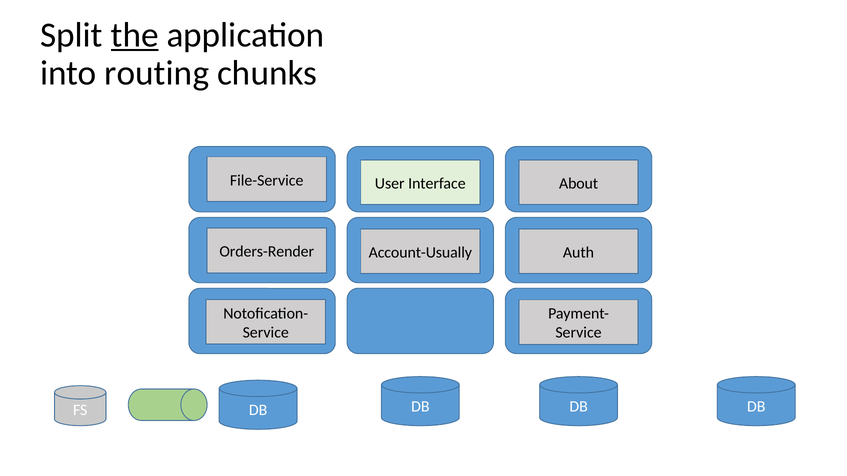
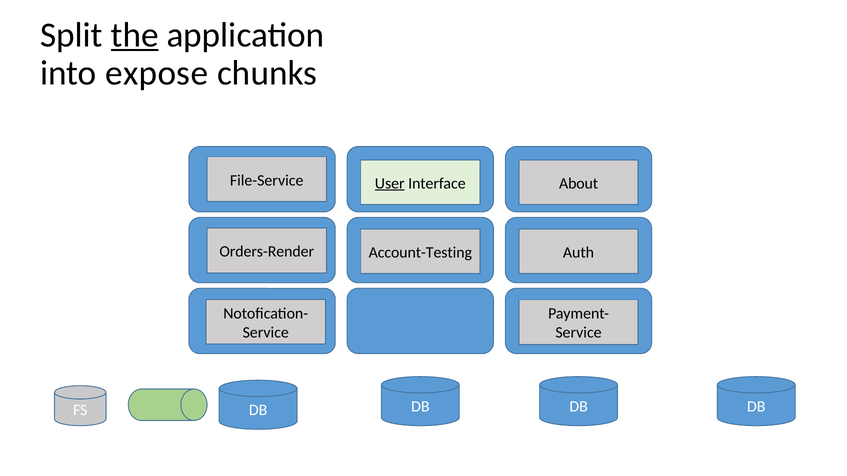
routing: routing -> expose (157, 73)
User underline: none -> present (390, 184)
Account-Usually: Account-Usually -> Account-Testing (420, 253)
